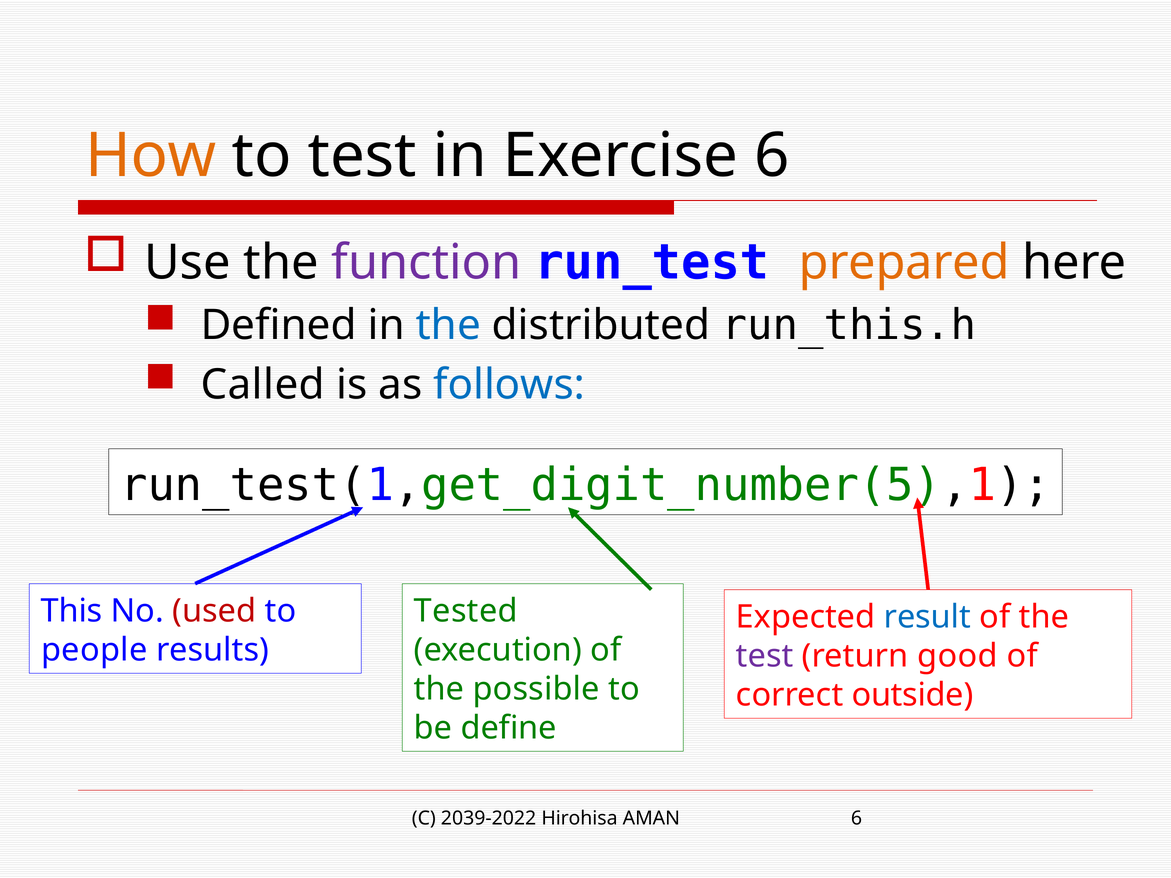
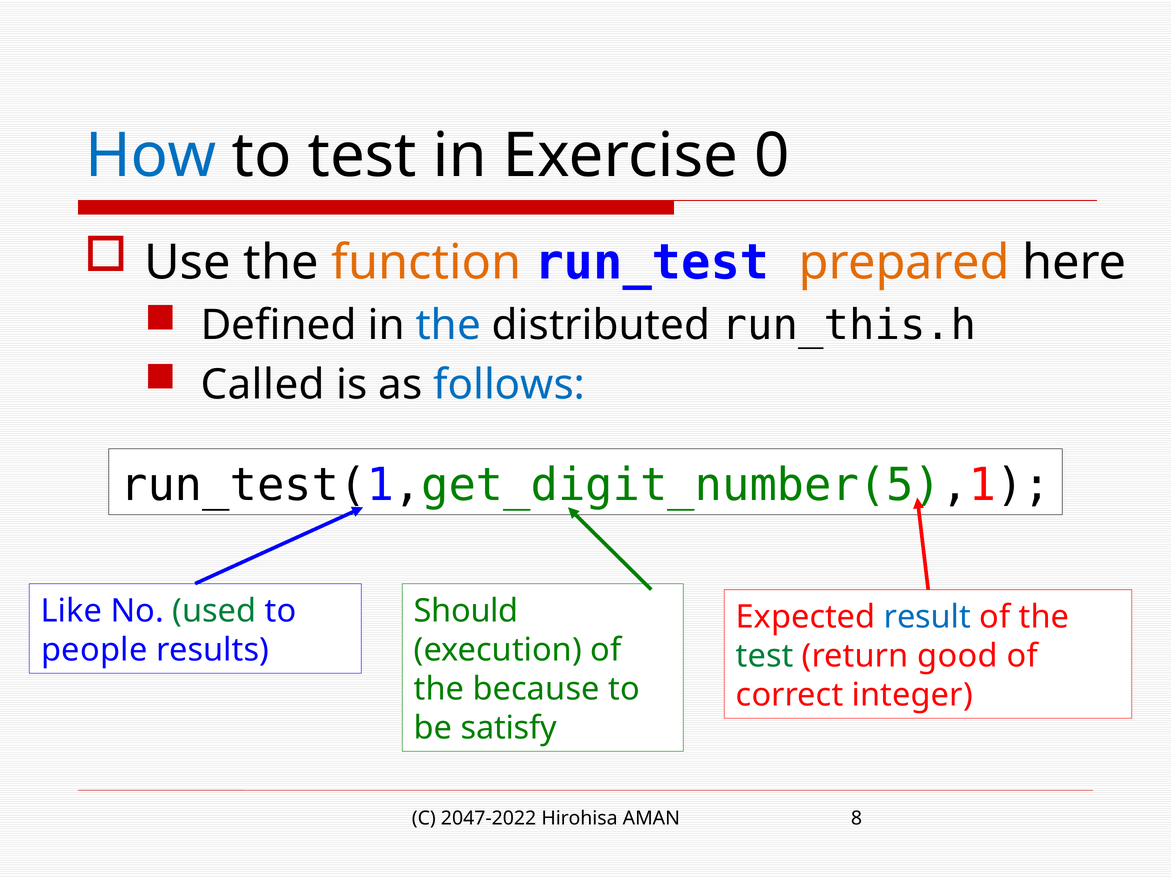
How colour: orange -> blue (151, 156)
Exercise 6: 6 -> 0 (772, 156)
function colour: purple -> orange (426, 263)
This: This -> Like (72, 611)
used colour: red -> green (214, 611)
Tested: Tested -> Should (466, 611)
test colour: purple -> green (765, 656)
possible: possible -> because (536, 689)
outside: outside -> integer (912, 695)
define: define -> satisfy (509, 728)
2039-2022: 2039-2022 -> 2047-2022 (489, 819)
AMAN 6: 6 -> 8 (856, 819)
